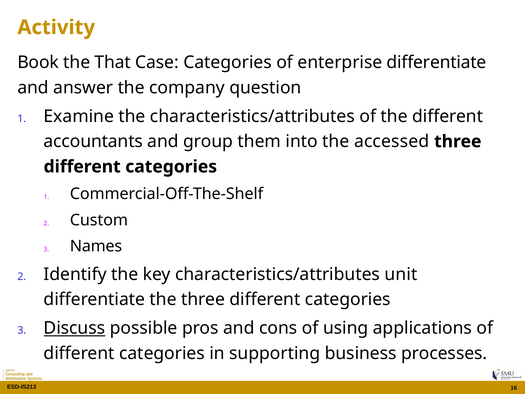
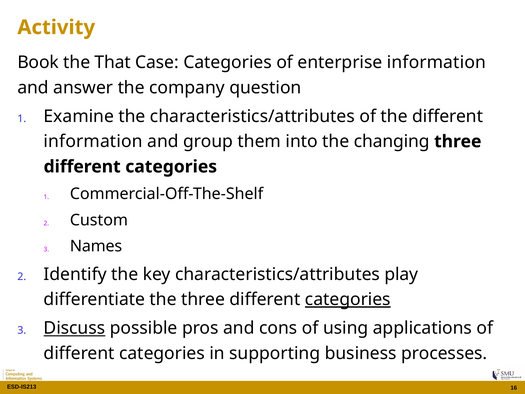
enterprise differentiate: differentiate -> information (436, 62)
accountants: accountants -> information (93, 141)
accessed: accessed -> changing (392, 141)
unit: unit -> play (401, 274)
categories underline: none -> present (348, 299)
